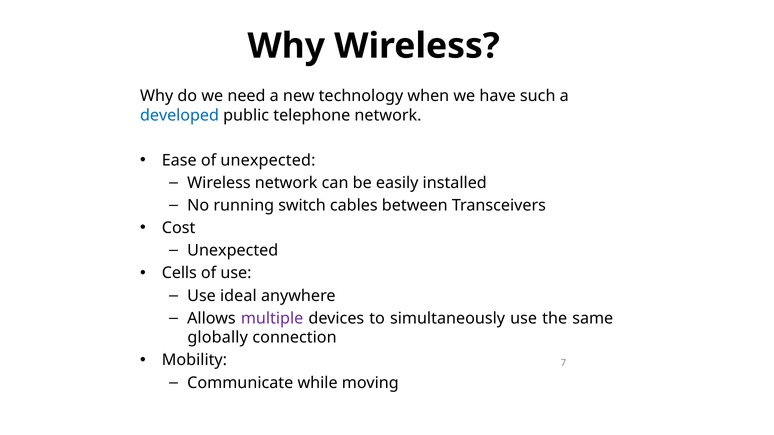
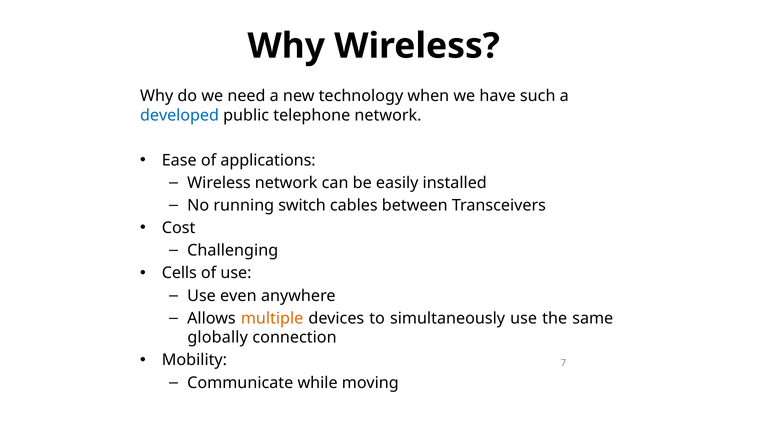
of unexpected: unexpected -> applications (268, 160)
Unexpected: Unexpected -> Challenging (233, 251)
ideal: ideal -> even (238, 296)
multiple colour: purple -> orange (272, 319)
